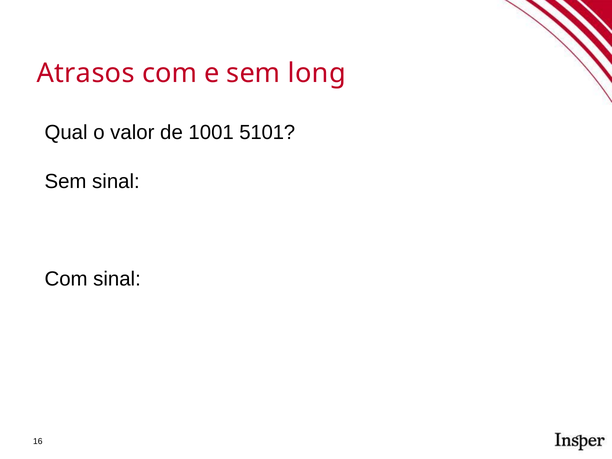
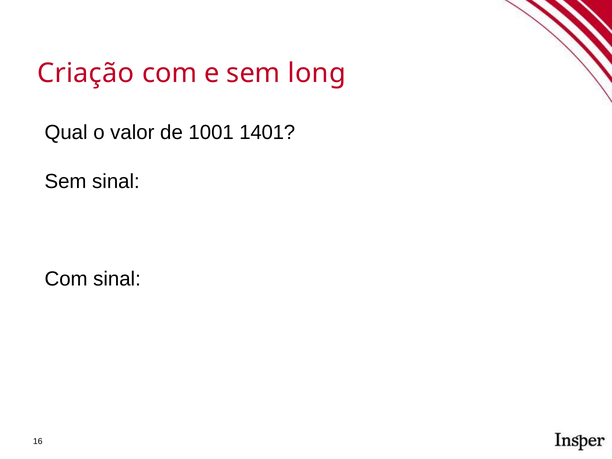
Atrasos: Atrasos -> Criação (86, 74)
5101: 5101 -> 1401 (267, 132)
